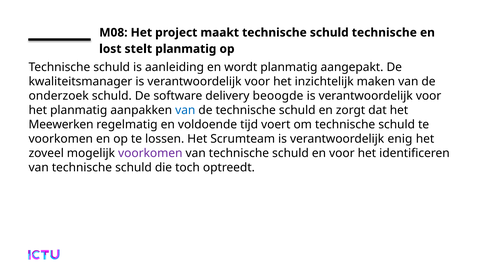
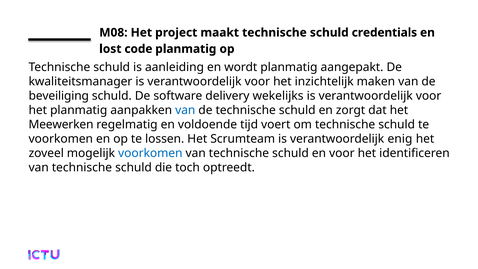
schuld technische: technische -> credentials (384, 33)
stelt: stelt -> code (138, 49)
onderzoek: onderzoek -> beveiliging (59, 96)
beoogde: beoogde -> wekelijks (278, 96)
voorkomen colour: purple -> blue (150, 153)
